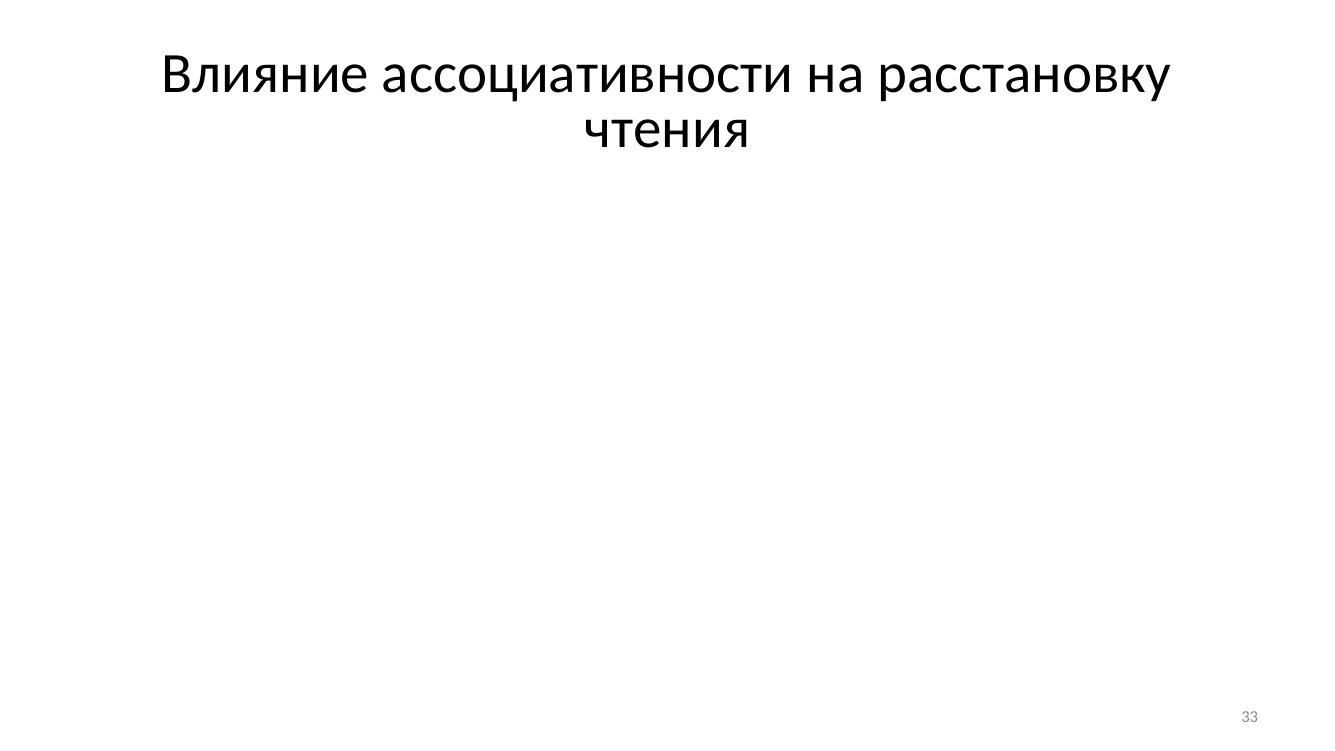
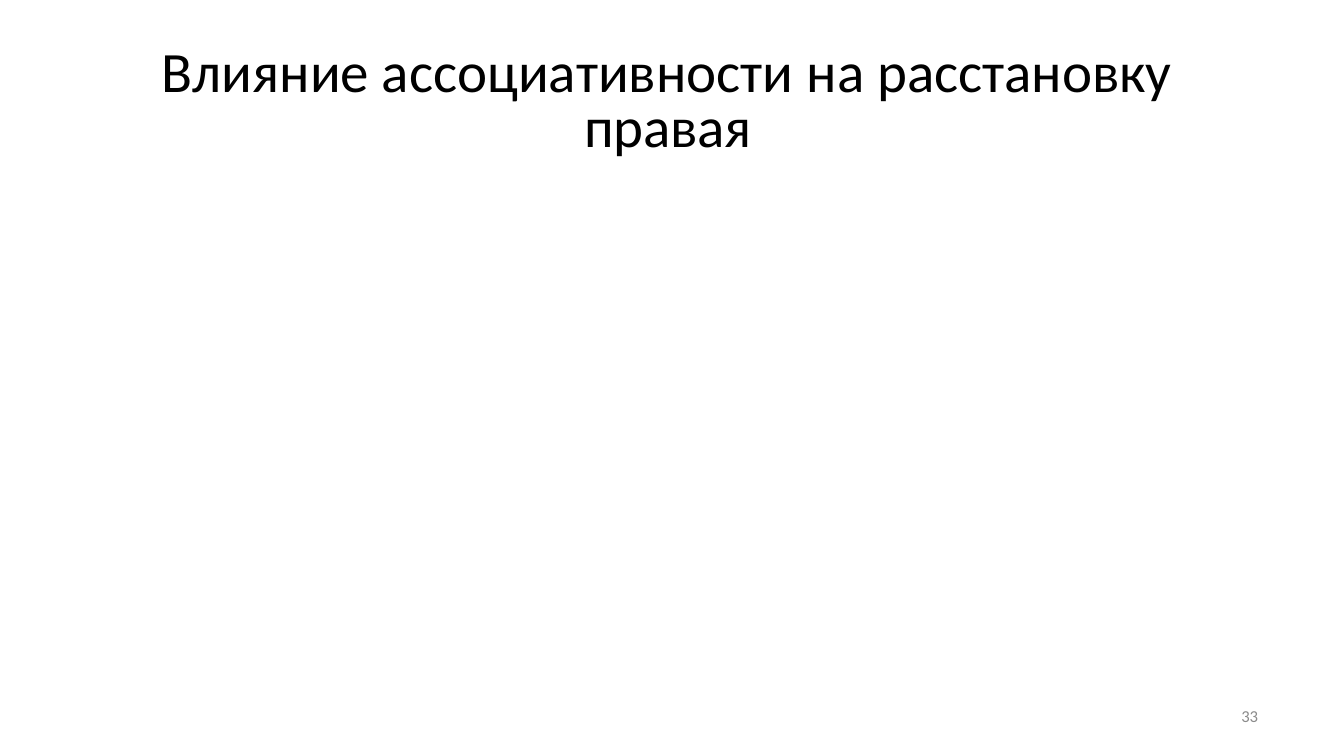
чтения: чтения -> правая (668, 129)
